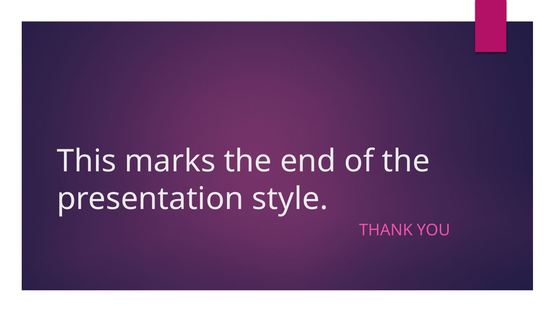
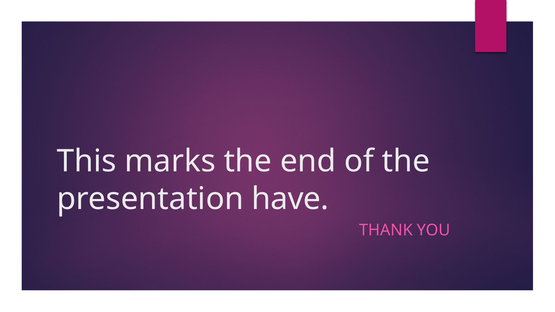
style: style -> have (290, 199)
